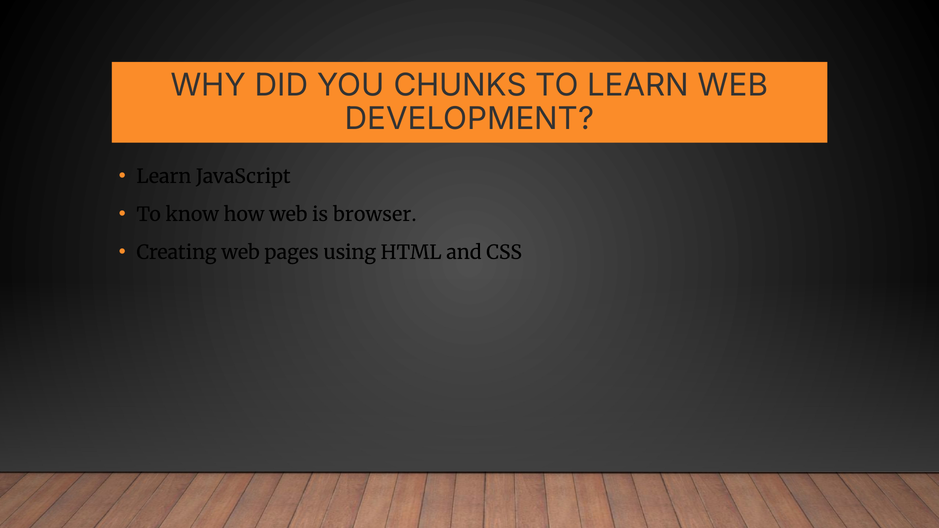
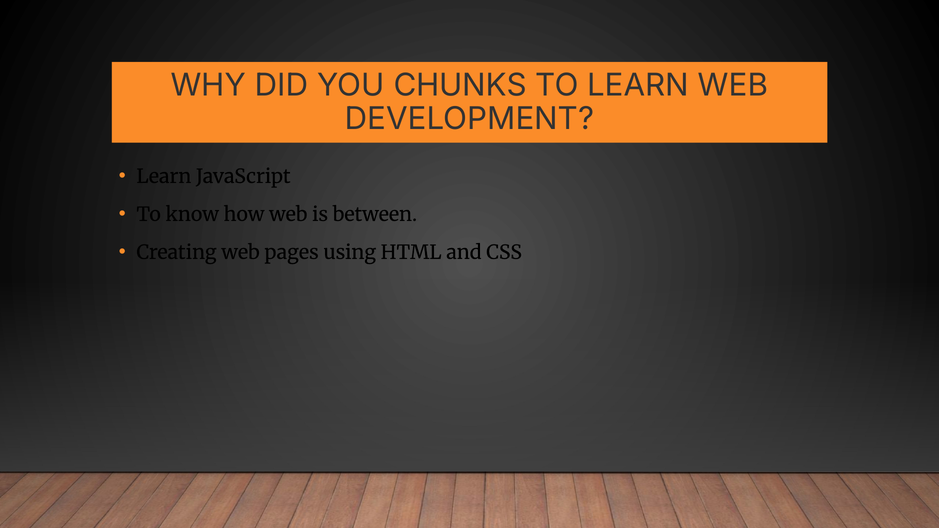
browser: browser -> between (375, 215)
